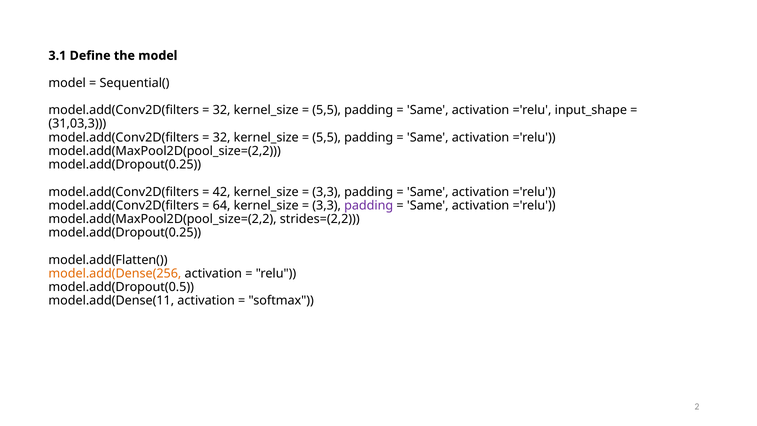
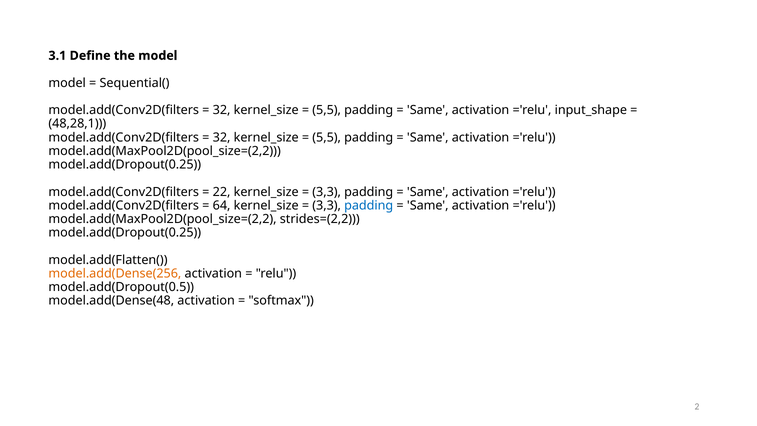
31,03,3: 31,03,3 -> 48,28,1 (77, 124)
42: 42 -> 22 (222, 192)
padding colour: purple -> blue (369, 205)
model.add(Dense(11: model.add(Dense(11 -> model.add(Dense(48 (111, 301)
